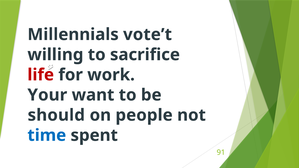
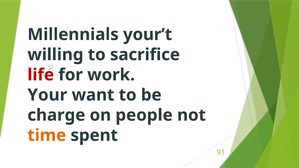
vote’t: vote’t -> your’t (148, 35)
should: should -> charge (56, 115)
time colour: blue -> orange (47, 135)
